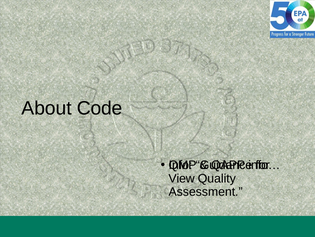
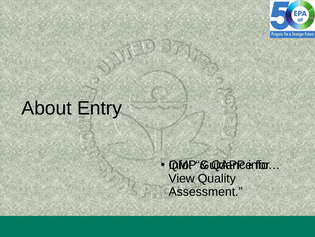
Code: Code -> Entry (100, 108)
